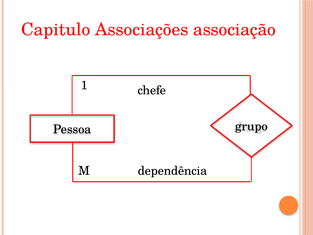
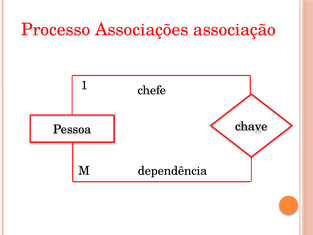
Capitulo: Capitulo -> Processo (56, 30)
grupo: grupo -> chave (251, 126)
